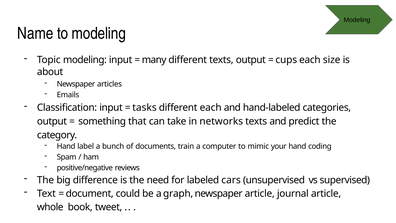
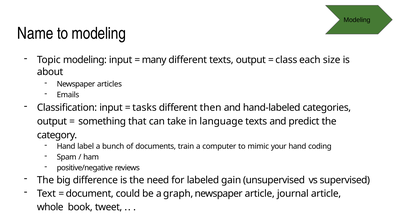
cups: cups -> class (286, 60)
different each: each -> then (211, 108)
networks: networks -> language (221, 121)
cars: cars -> gain (231, 180)
